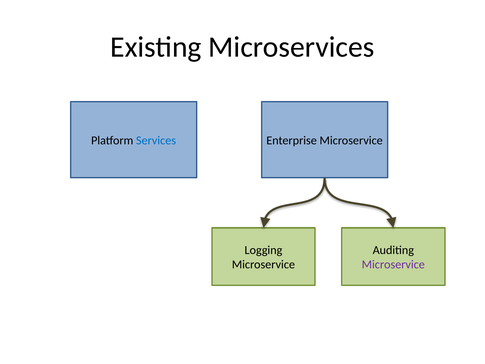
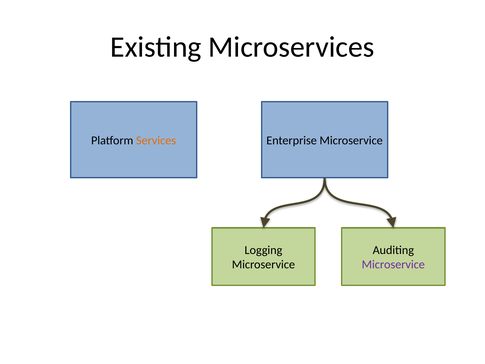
Services colour: blue -> orange (156, 140)
